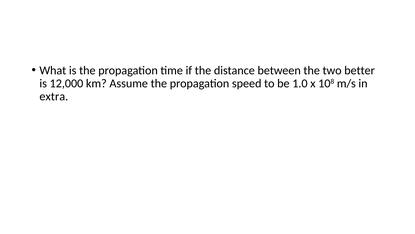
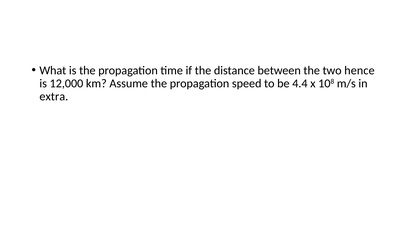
better: better -> hence (359, 70)
1.0: 1.0 -> 4.4 (300, 83)
